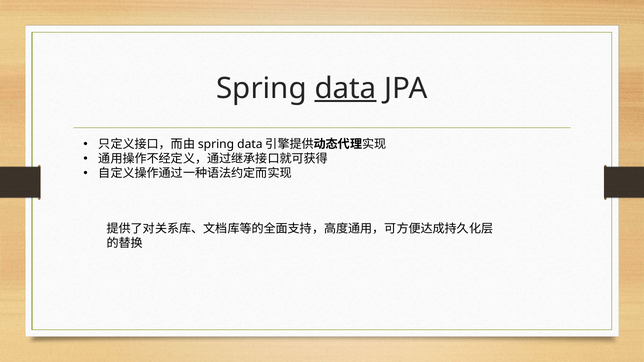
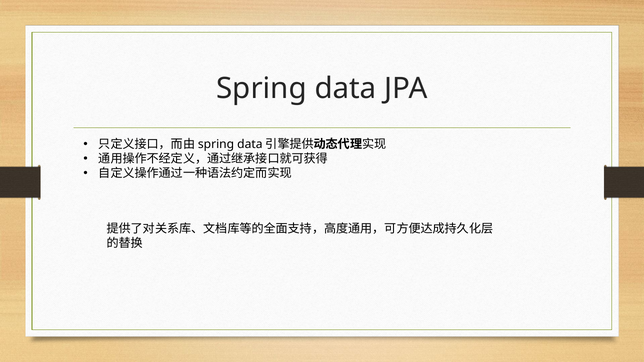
data underline: present -> none (345, 88)
